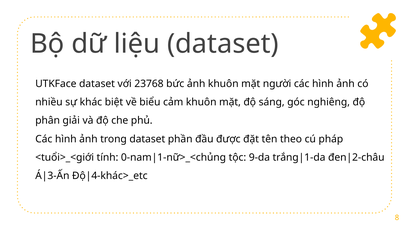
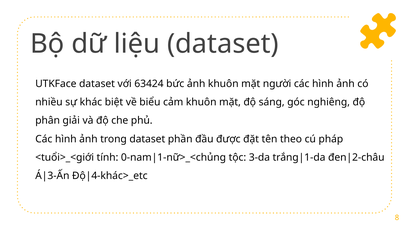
23768: 23768 -> 63424 (149, 84)
9-da: 9-da -> 3-da (259, 157)
